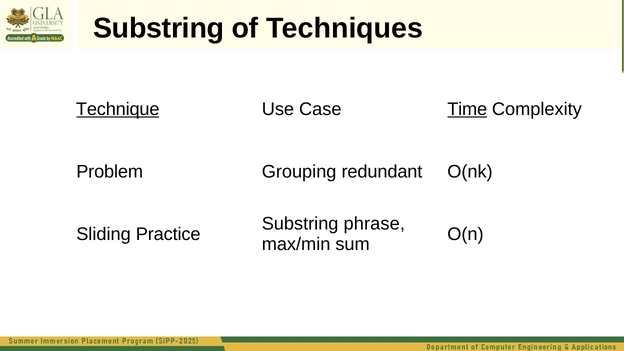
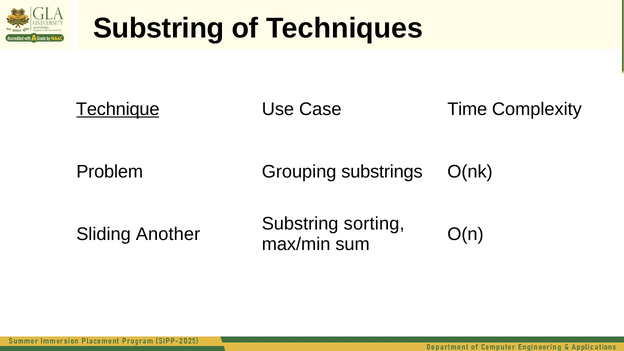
Time underline: present -> none (467, 109)
redundant: redundant -> substrings (382, 172)
phrase: phrase -> sorting (374, 224)
Practice: Practice -> Another (168, 234)
